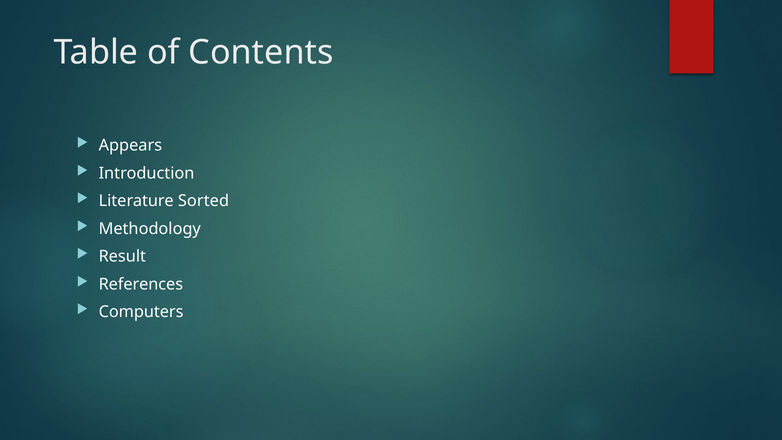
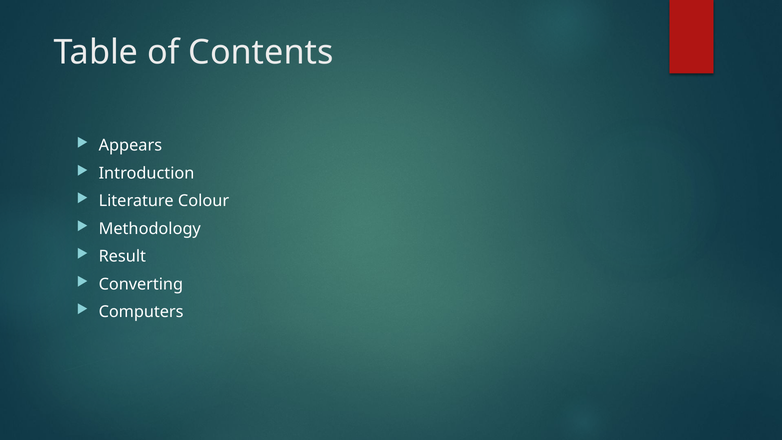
Sorted: Sorted -> Colour (204, 201)
References: References -> Converting (141, 284)
